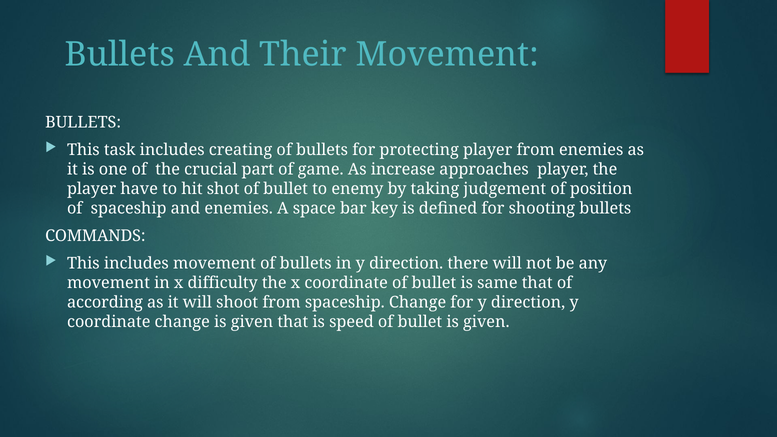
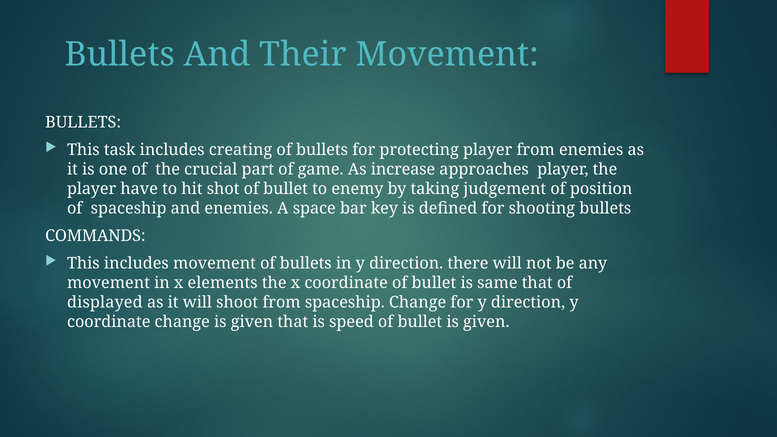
difficulty: difficulty -> elements (223, 283)
according: according -> displayed (105, 302)
